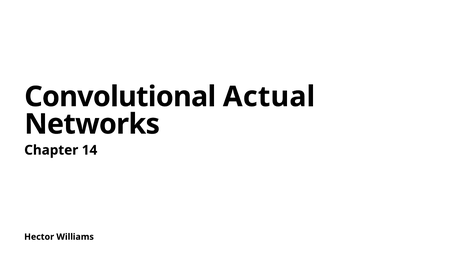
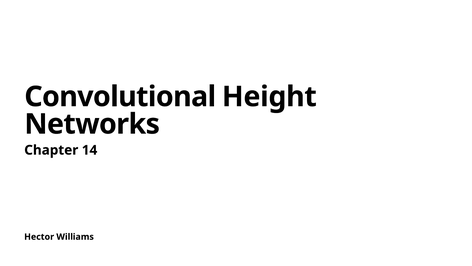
Actual: Actual -> Height (269, 97)
